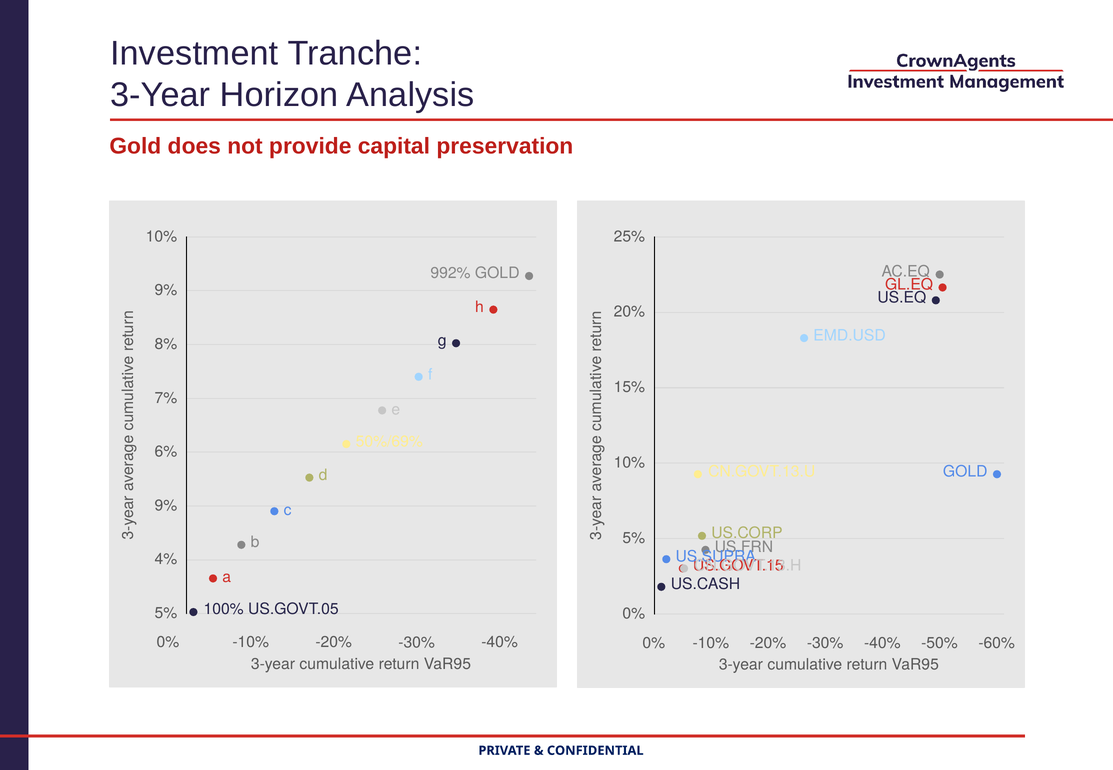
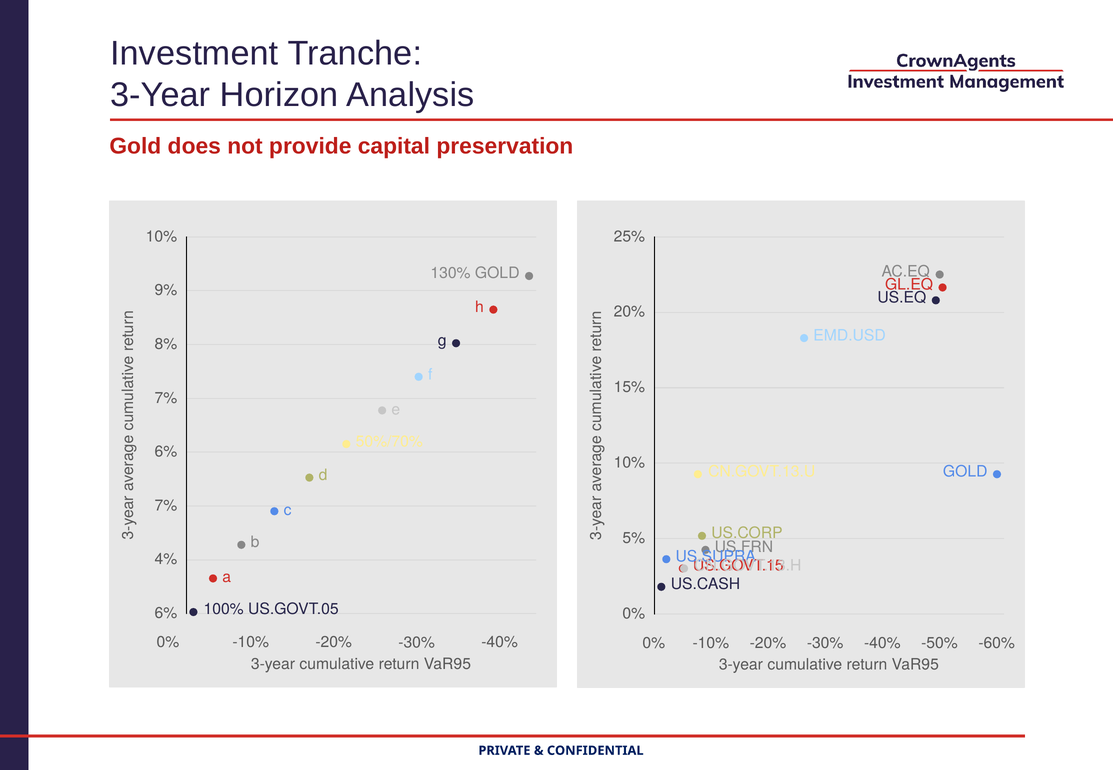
992%: 992% -> 130% (451, 273)
50%/69%: 50%/69% -> 50%/70% (389, 442)
9%: 9% -> 7% (166, 506)
5%: 5% -> 6% (166, 614)
